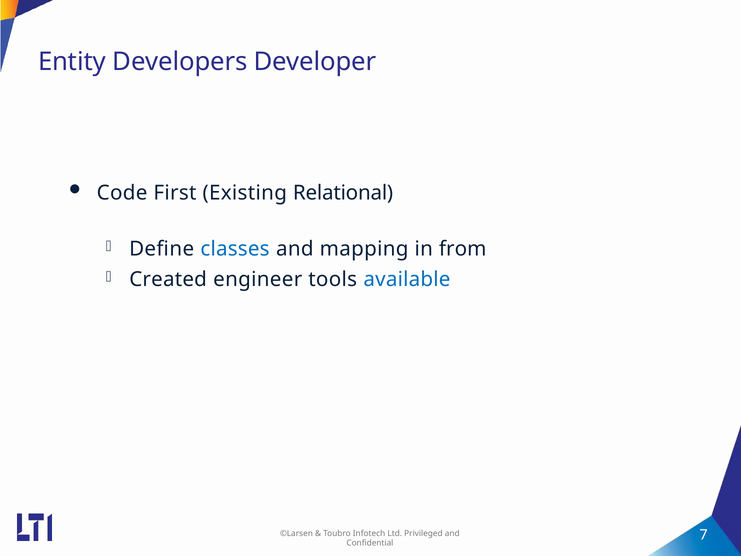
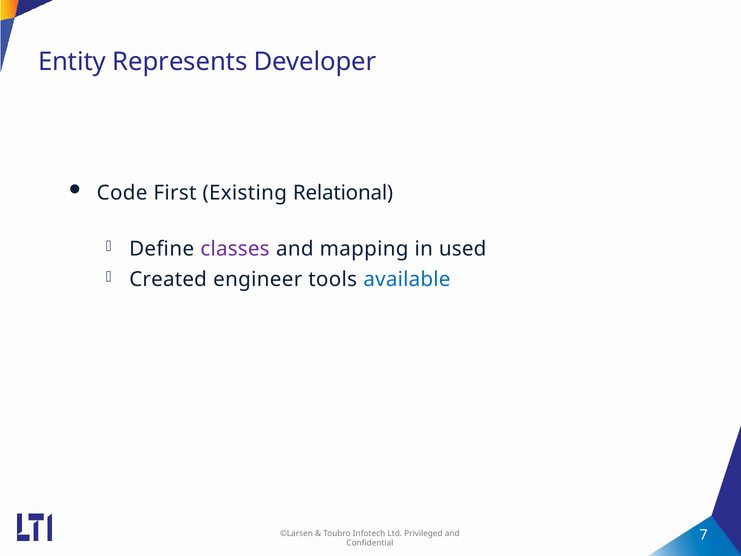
Developers: Developers -> Represents (180, 62)
classes colour: blue -> purple (235, 249)
from: from -> used (463, 249)
